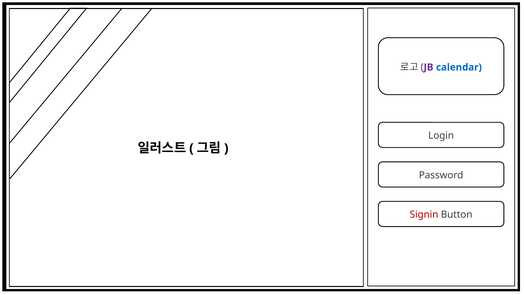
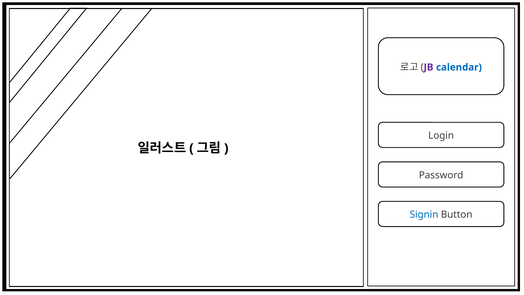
Signin colour: red -> blue (424, 214)
